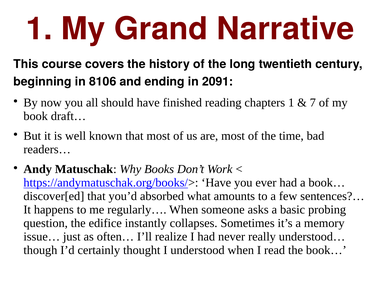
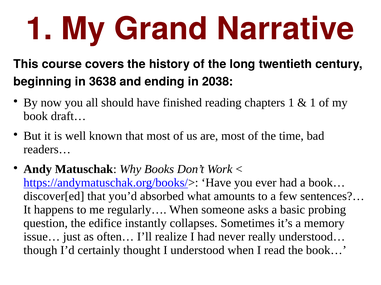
8106: 8106 -> 3638 (103, 82)
2091: 2091 -> 2038 (218, 82)
7: 7 -> 1 (313, 103)
